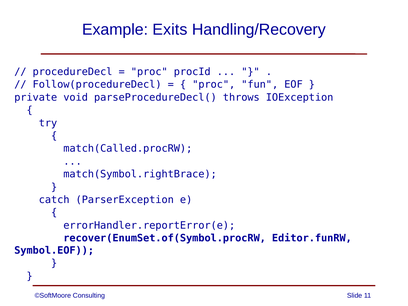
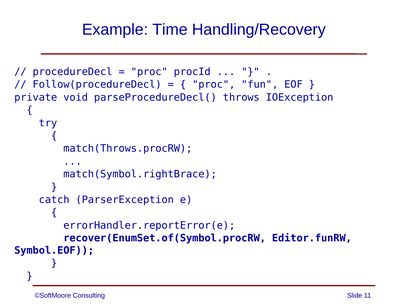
Exits: Exits -> Time (170, 30)
match(Called.procRW: match(Called.procRW -> match(Throws.procRW (128, 149)
